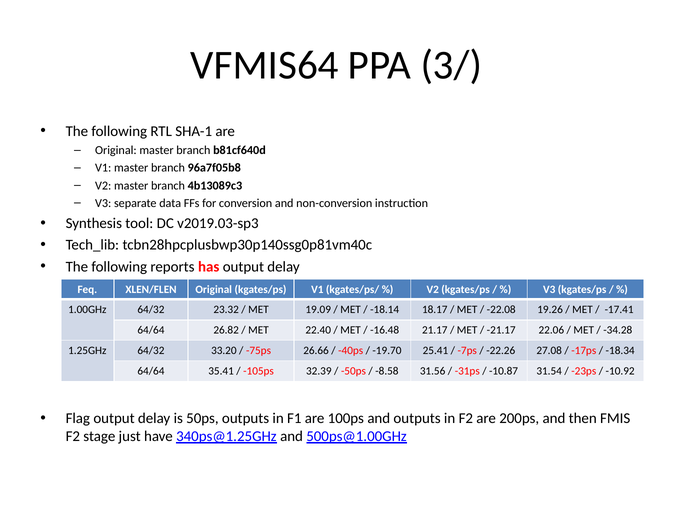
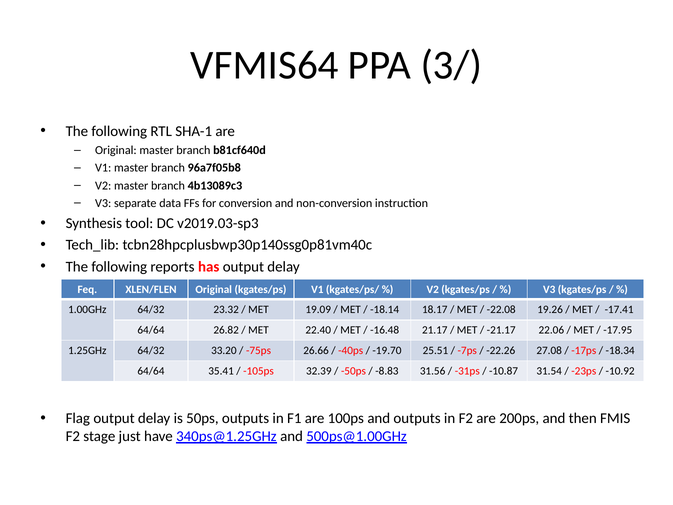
-34.28: -34.28 -> -17.95 (618, 330)
25.41: 25.41 -> 25.51 (435, 350)
-8.58: -8.58 -> -8.83 (387, 371)
